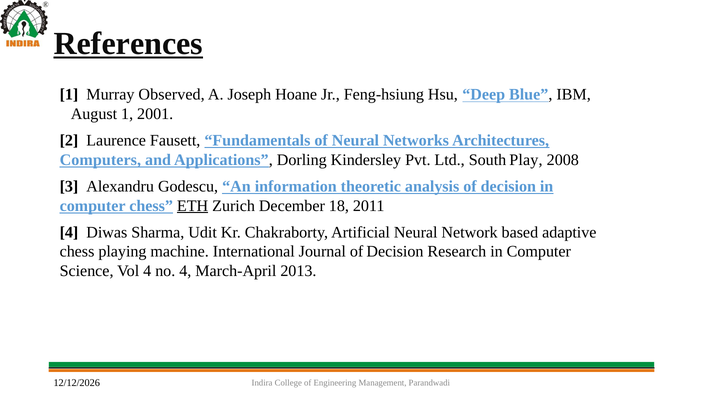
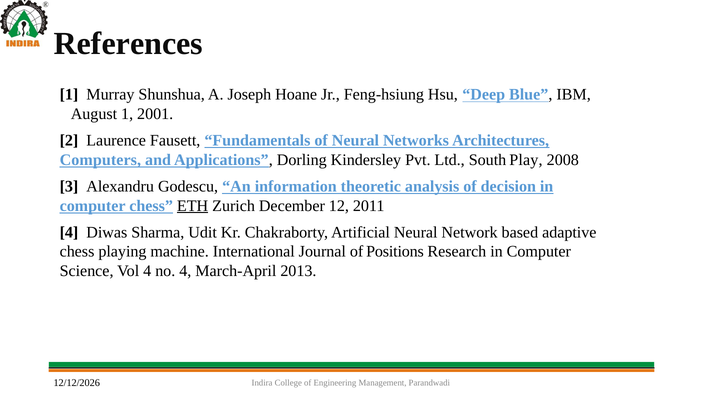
References underline: present -> none (128, 44)
Observed: Observed -> Shunshua (172, 95)
18: 18 -> 12 (339, 206)
Journal of Decision: Decision -> Positions (395, 252)
